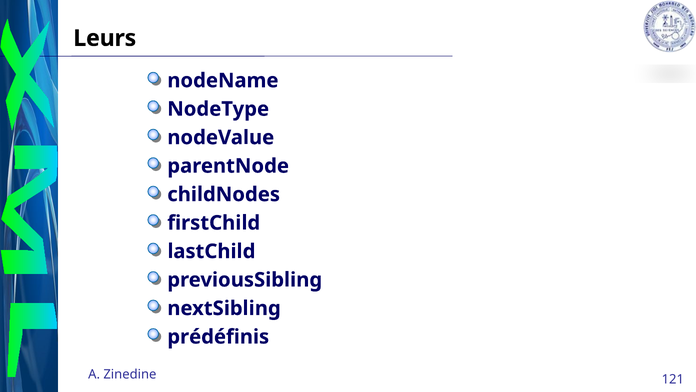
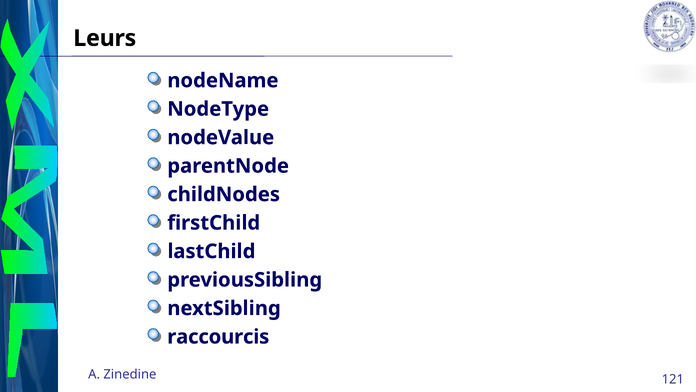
prédéfinis: prédéfinis -> raccourcis (218, 336)
